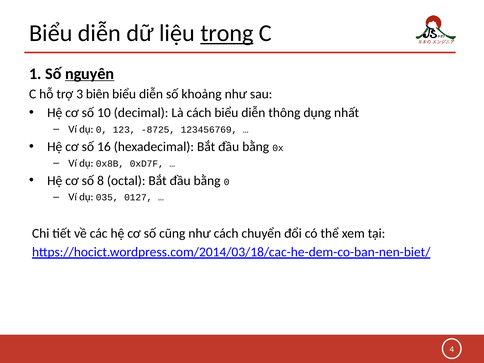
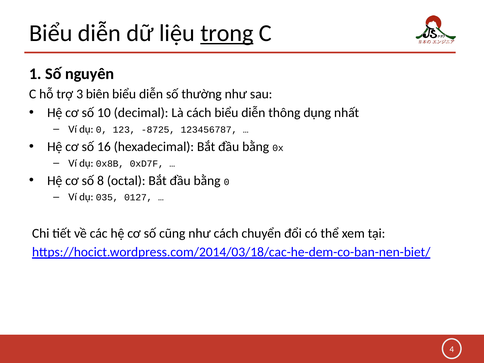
nguyên underline: present -> none (90, 74)
khoảng: khoảng -> thường (202, 94)
123456769: 123456769 -> 123456787 (209, 130)
